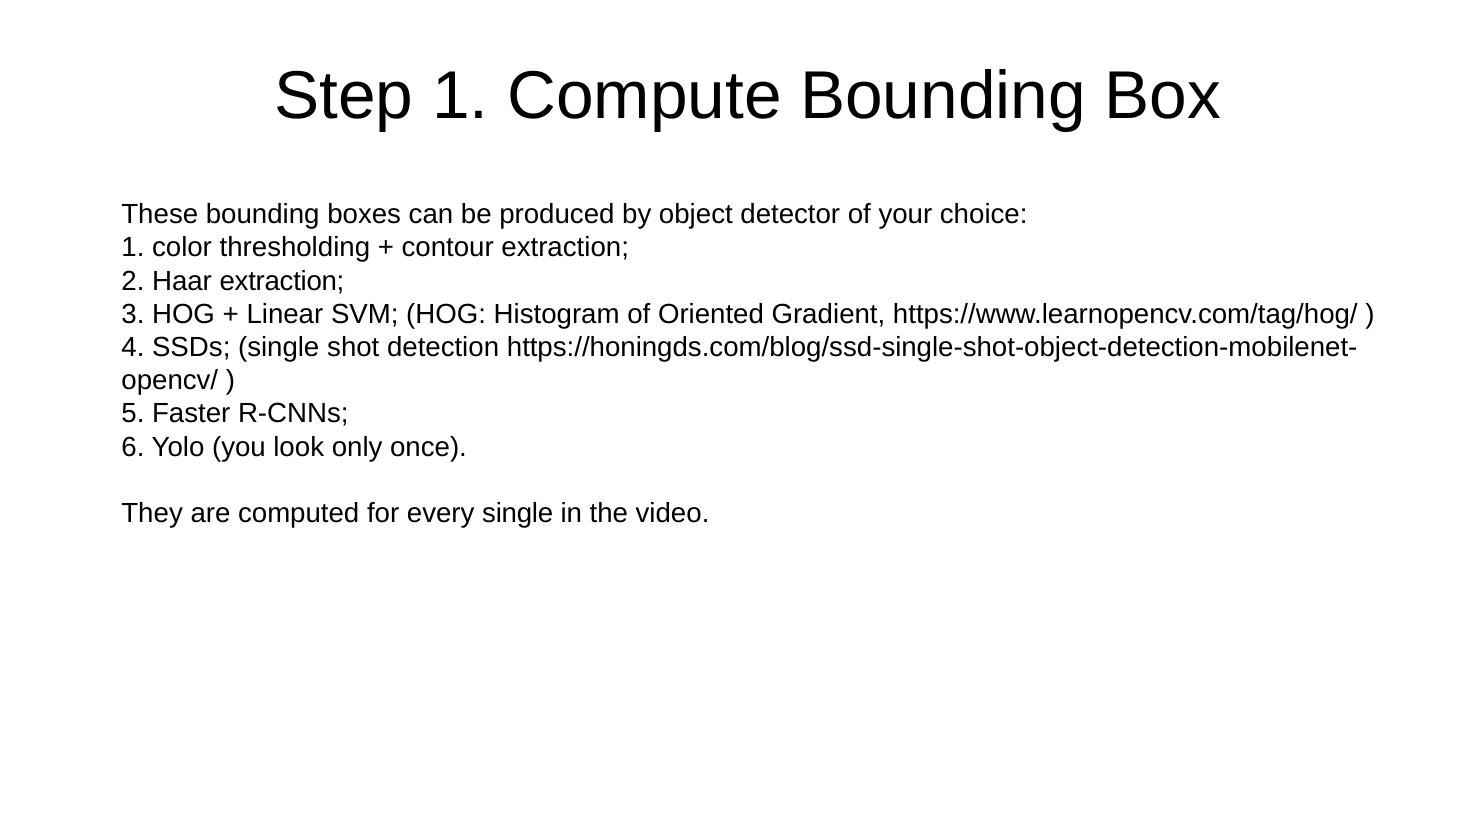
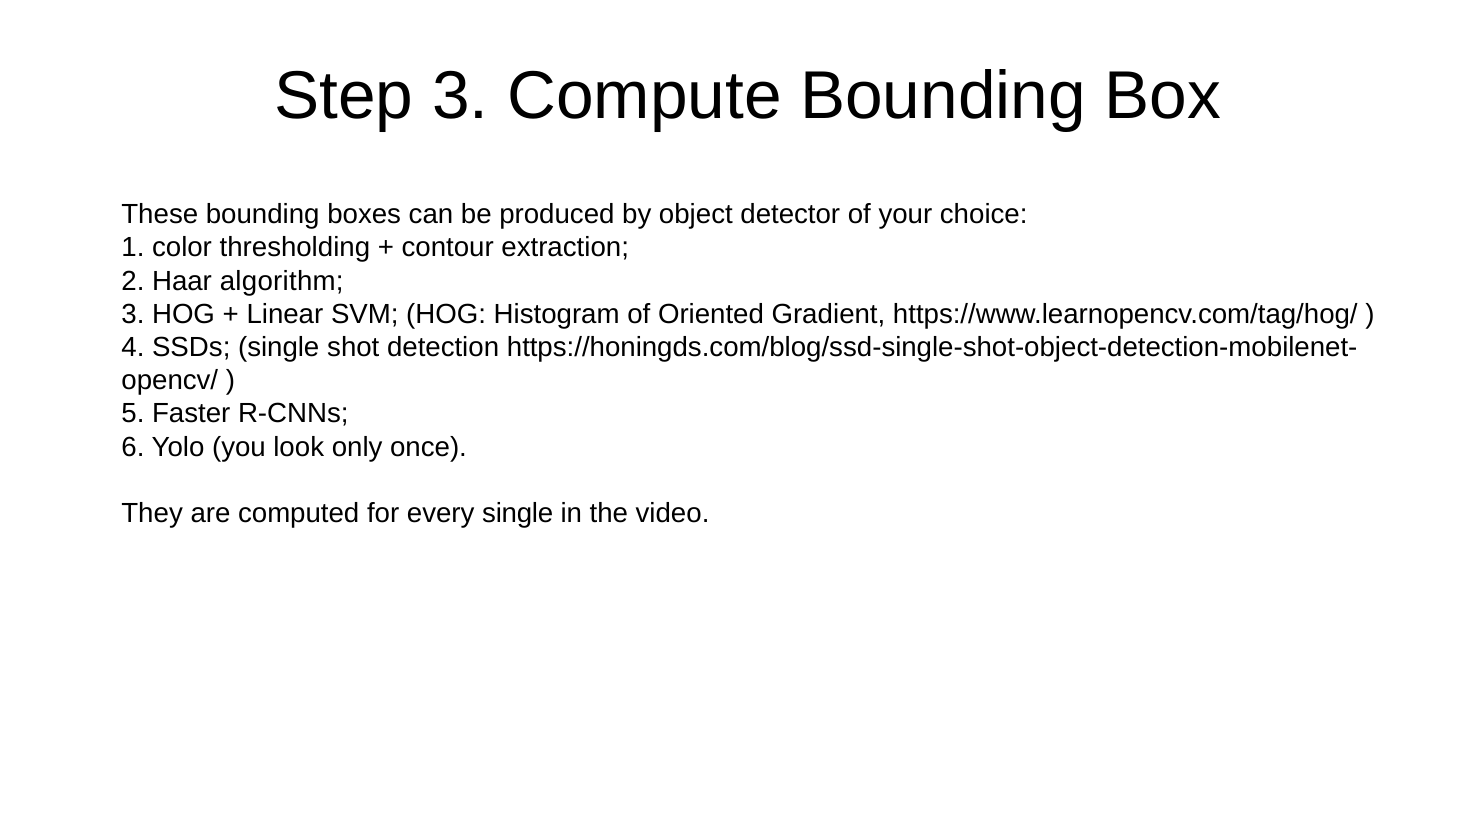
Step 1: 1 -> 3 (460, 96)
Haar extraction: extraction -> algorithm (282, 281)
